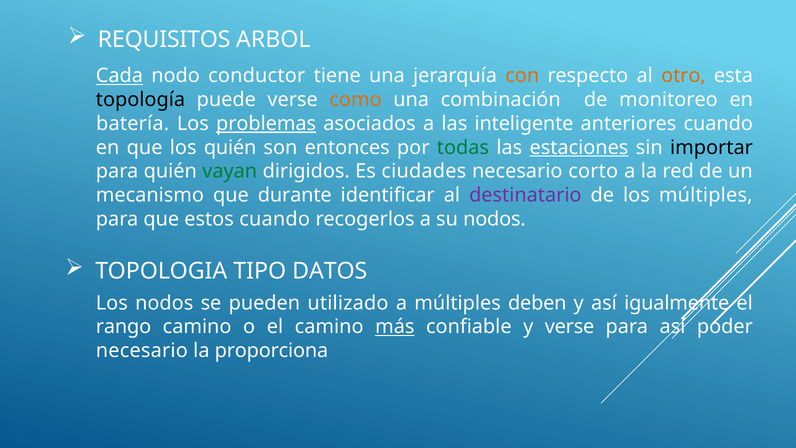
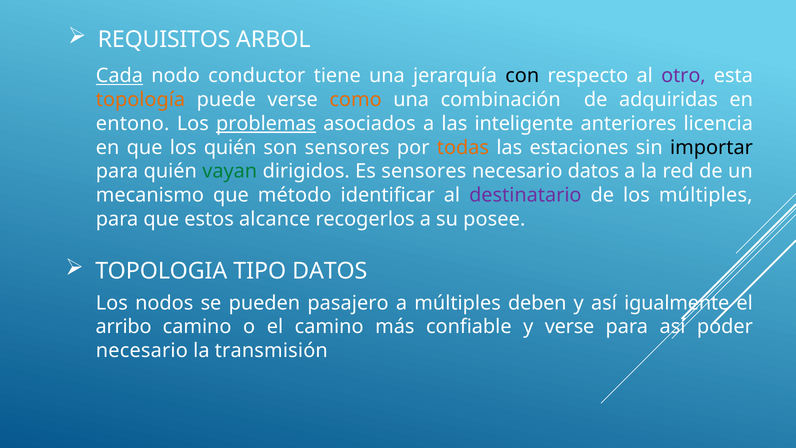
con colour: orange -> black (522, 76)
otro colour: orange -> purple (683, 76)
topología colour: black -> orange (140, 100)
monitoreo: monitoreo -> adquiridas (668, 100)
batería: batería -> entono (133, 124)
anteriores cuando: cuando -> licencia (718, 124)
son entonces: entonces -> sensores (347, 147)
todas colour: green -> orange (463, 147)
estaciones underline: present -> none (579, 147)
Es ciudades: ciudades -> sensores (424, 171)
necesario corto: corto -> datos (593, 171)
durante: durante -> método (295, 195)
estos cuando: cuando -> alcance (275, 219)
su nodos: nodos -> posee (494, 219)
utilizado: utilizado -> pasajero (348, 303)
rango: rango -> arribo (124, 327)
más underline: present -> none (395, 327)
proporciona: proporciona -> transmisión (271, 351)
